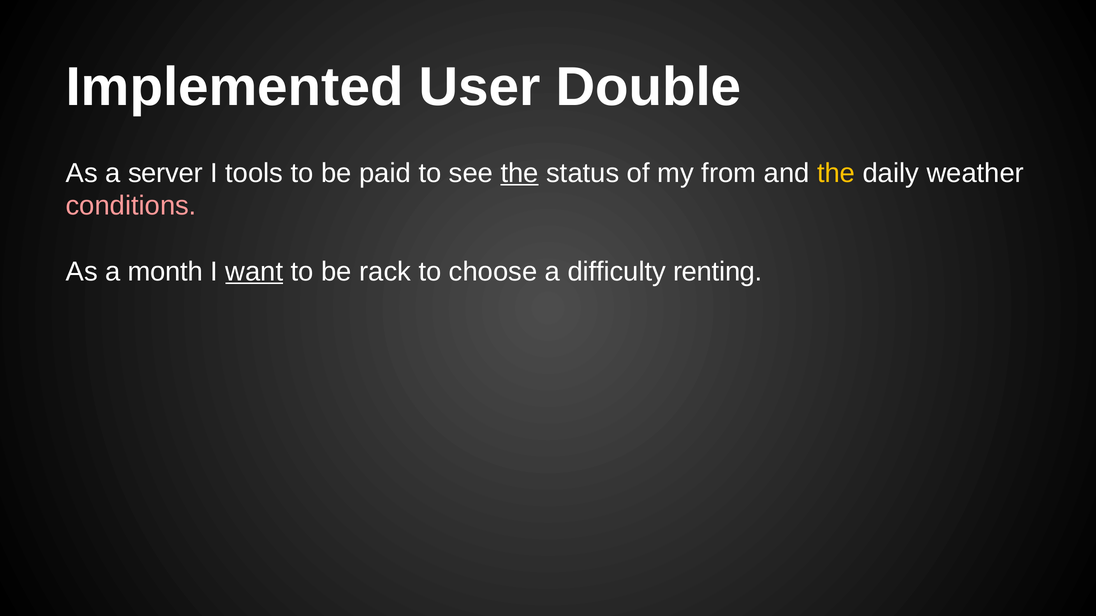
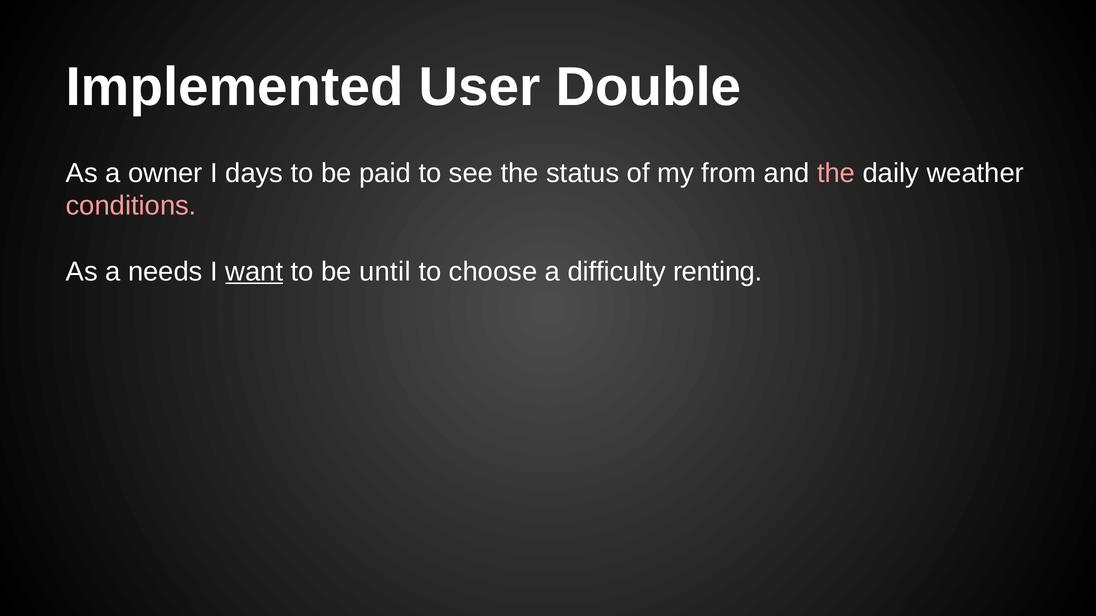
server: server -> owner (165, 173)
tools: tools -> days (254, 173)
the underline: present -> none (520, 173)
the colour: yellow -> pink (836, 173)
month: month -> needs (165, 272)
rack: rack -> until (385, 272)
